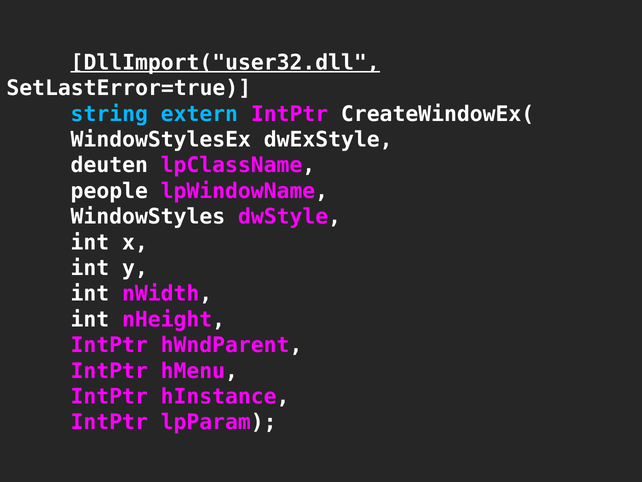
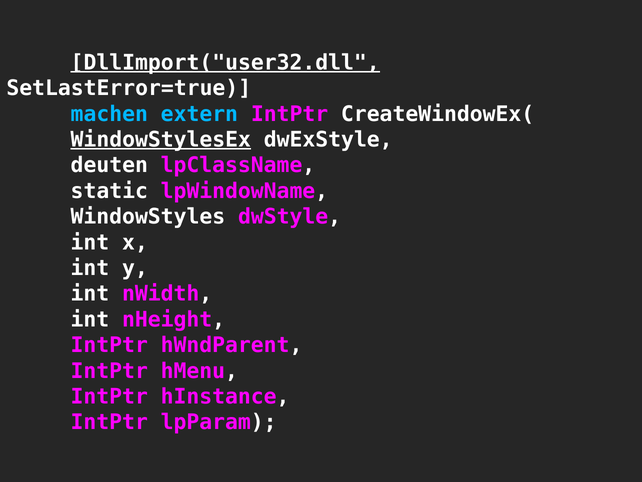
string: string -> machen (109, 114)
WindowStylesEx underline: none -> present (161, 140)
people: people -> static (109, 191)
